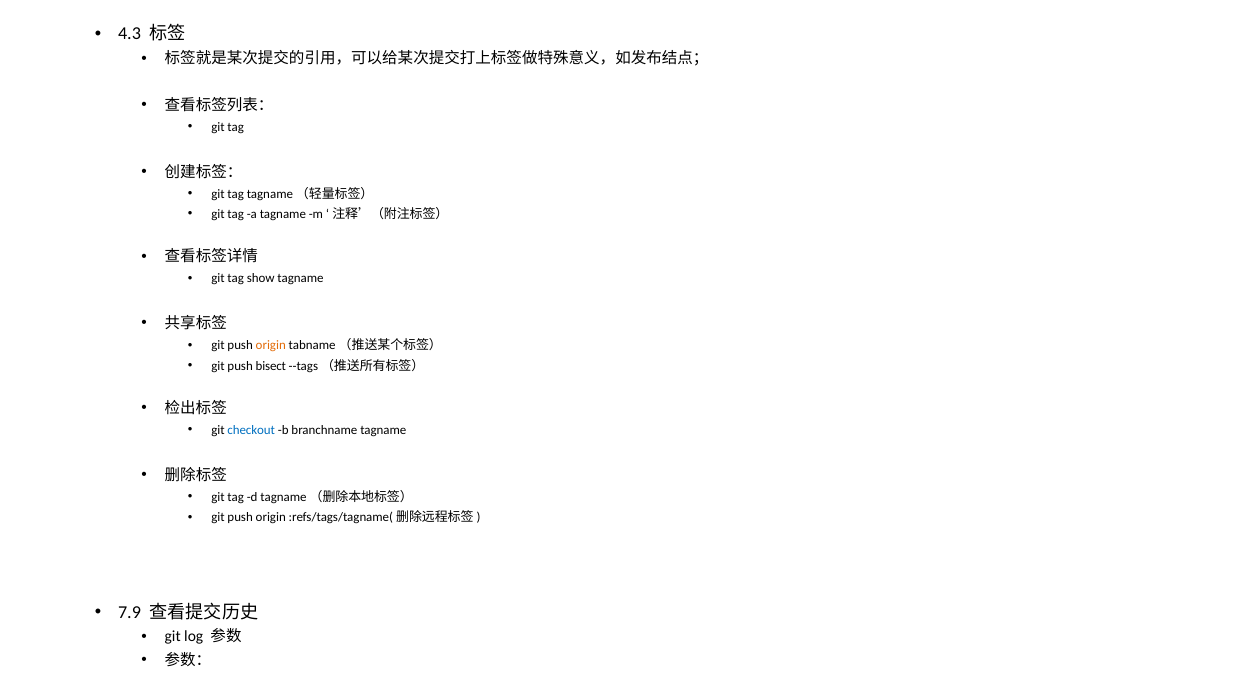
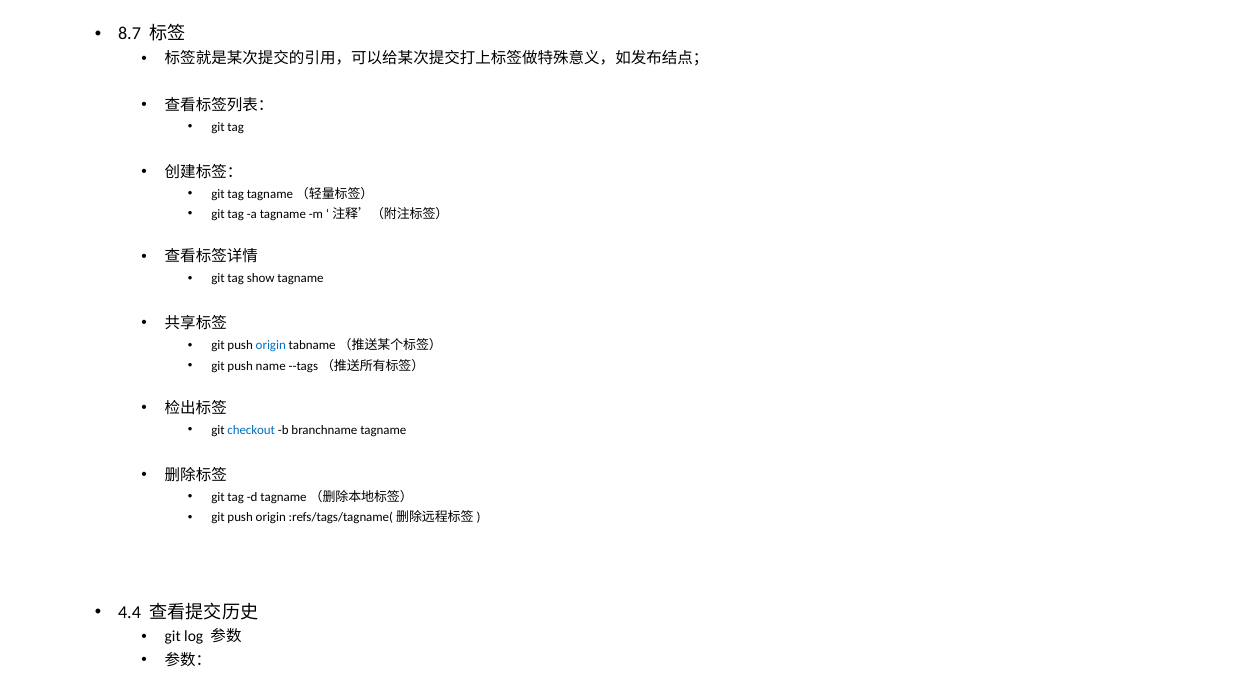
4.3: 4.3 -> 8.7 (130, 34)
origin colour: orange -> blue (271, 345)
bisect: bisect -> name (271, 366)
7.9: 7.9 -> 4.4 (130, 612)
